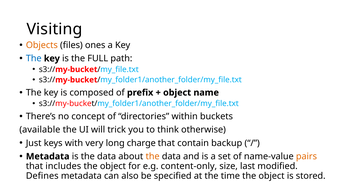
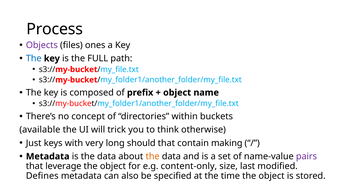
Visiting: Visiting -> Process (55, 29)
Objects colour: orange -> purple (42, 45)
charge: charge -> should (141, 143)
backup: backup -> making (227, 143)
pairs colour: orange -> purple (306, 157)
includes: includes -> leverage (63, 166)
